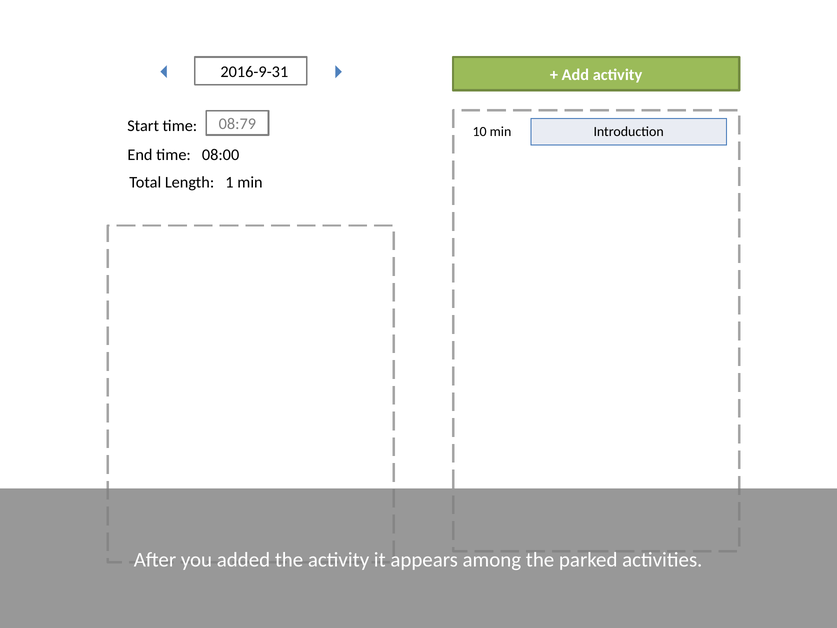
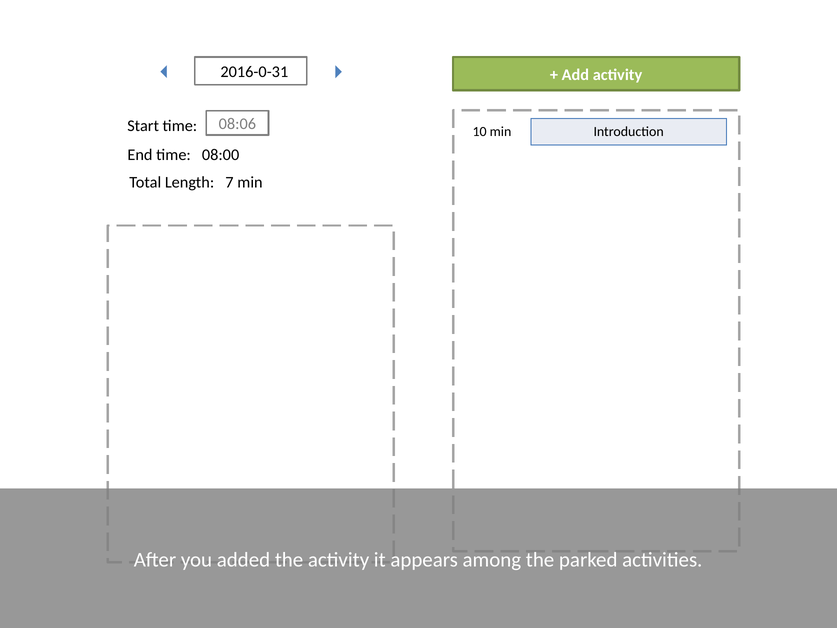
2016-9-31: 2016-9-31 -> 2016-0-31 (254, 72)
08:79: 08:79 -> 08:06 (237, 124)
1: 1 -> 7 (229, 182)
